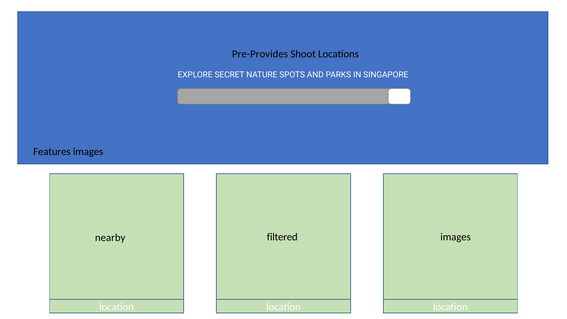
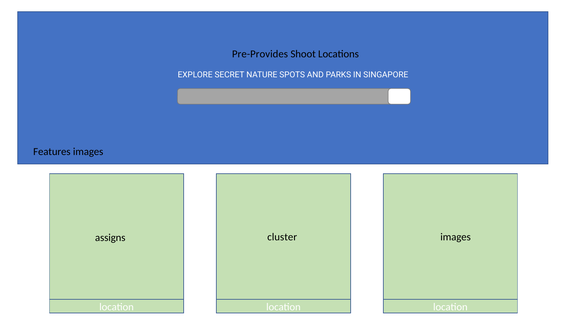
filtered: filtered -> cluster (282, 237)
nearby: nearby -> assigns (110, 238)
